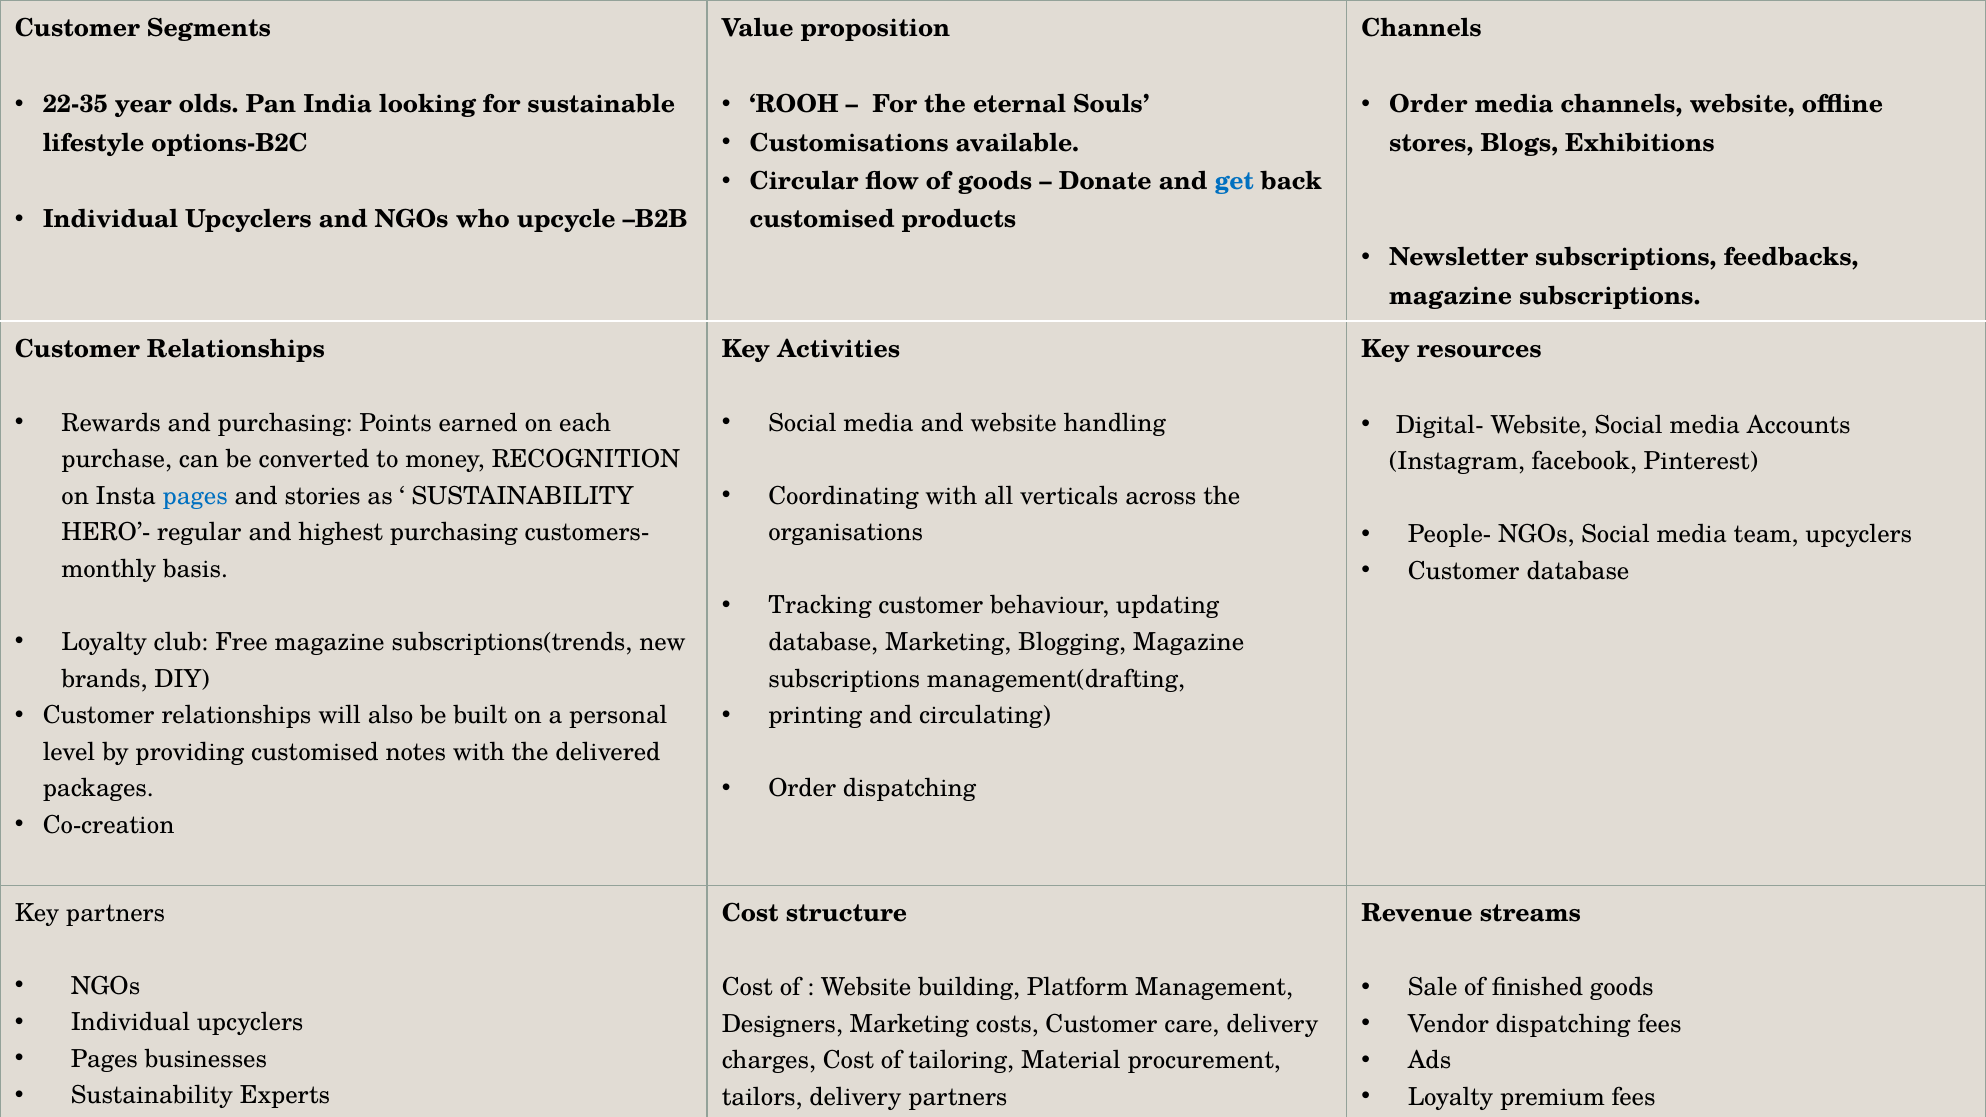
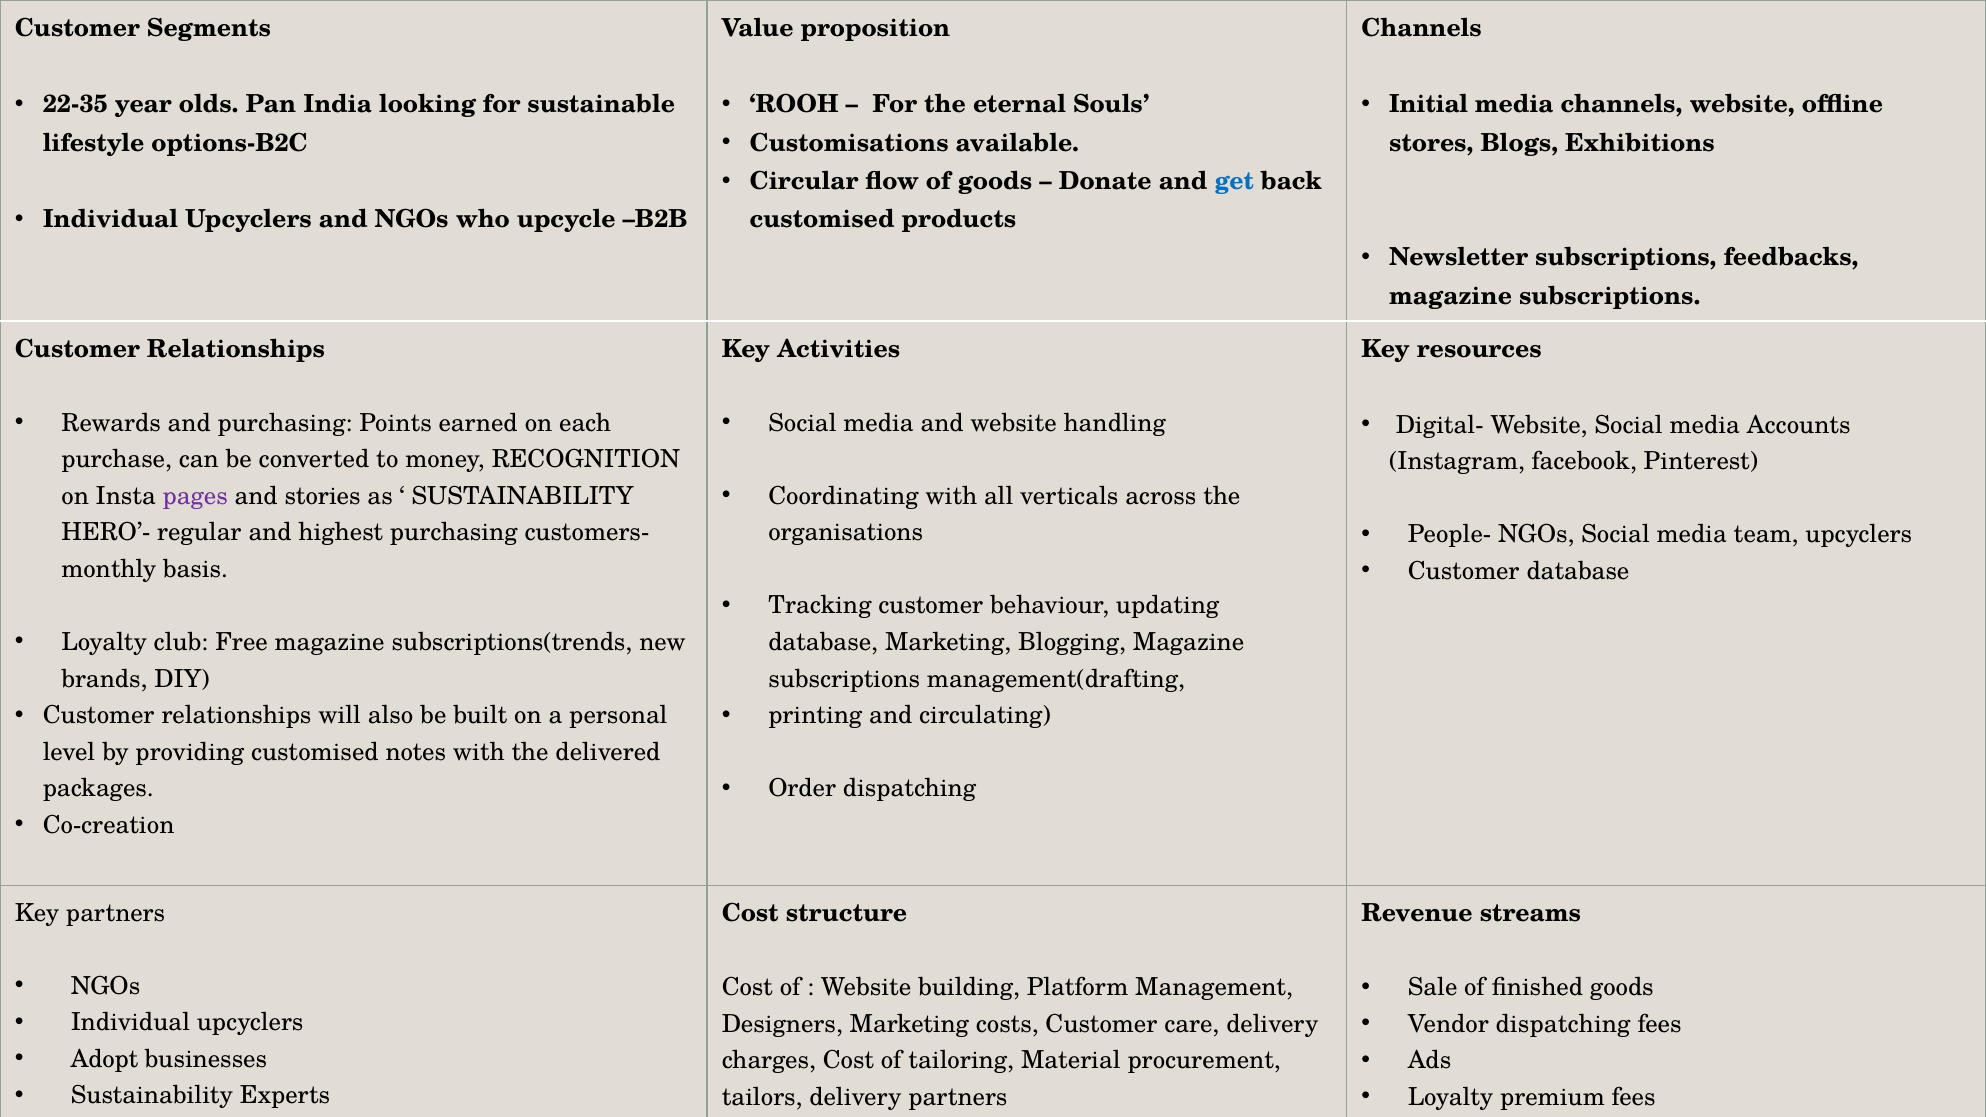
Order: Order -> Initial (1429, 105)
pages colour: blue -> purple (195, 496)
Pages: Pages -> Adopt (104, 1059)
